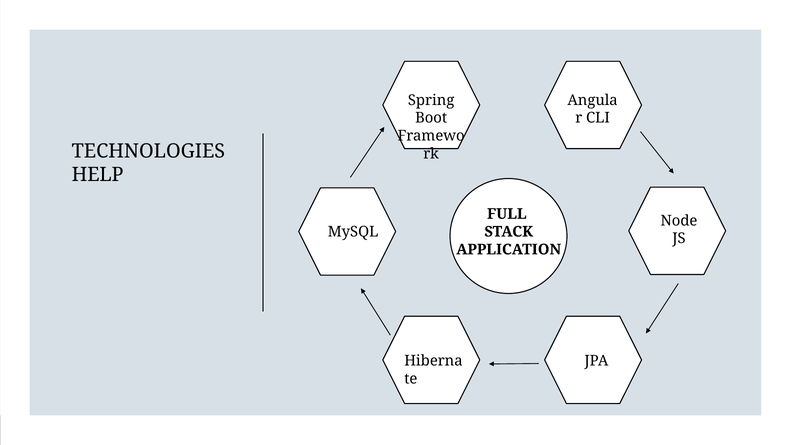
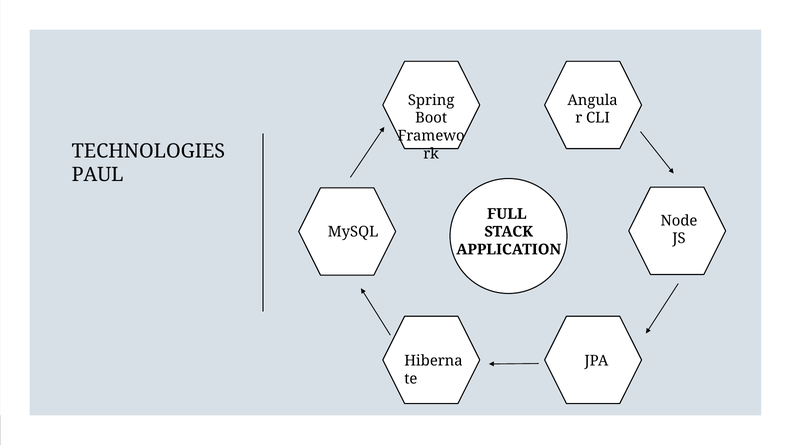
HELP: HELP -> PAUL (98, 175)
